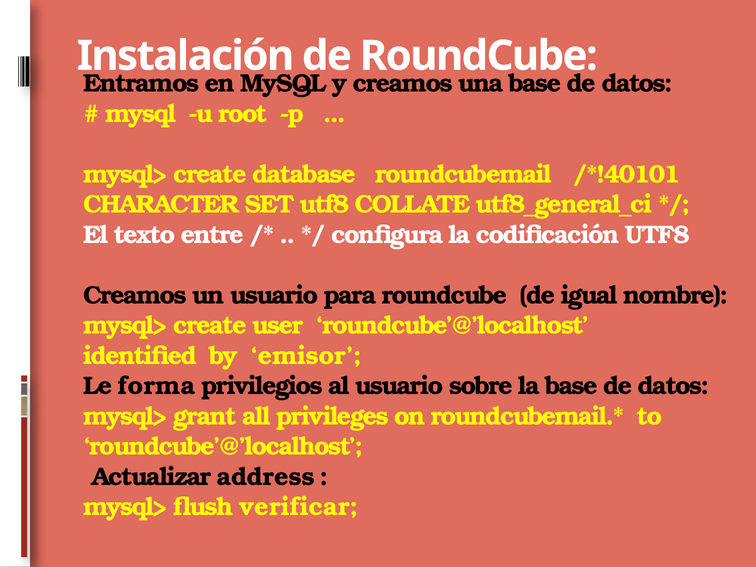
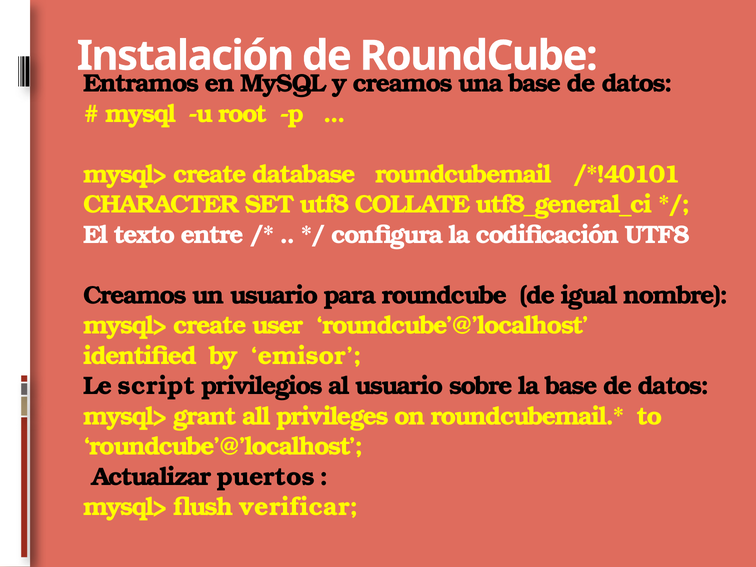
forma: forma -> script (157, 386)
address: address -> puertos (266, 477)
